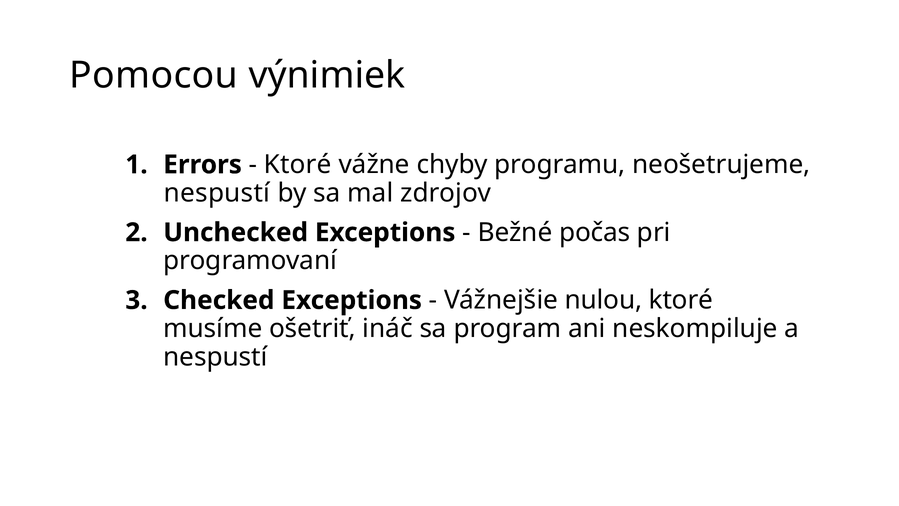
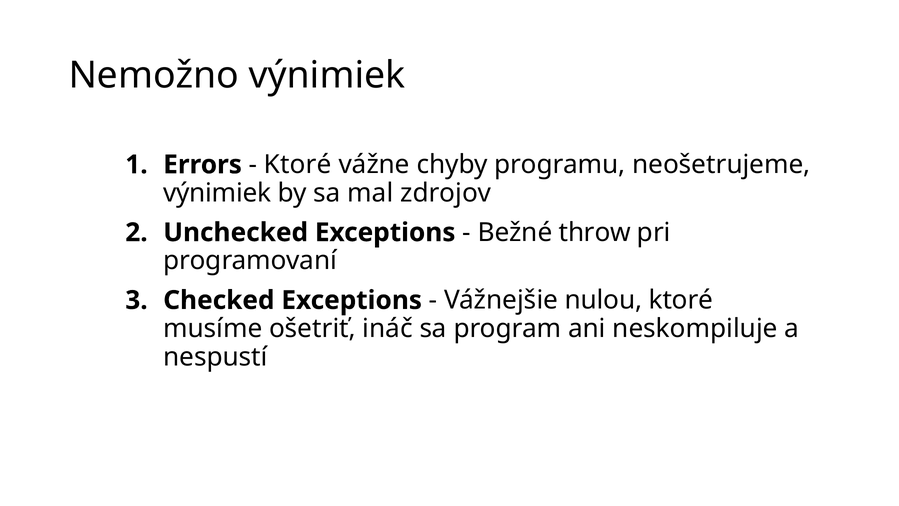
Pomocou: Pomocou -> Nemožno (154, 76)
nespustí: nespustí -> výnimiek (217, 193)
počas: počas -> throw (595, 232)
